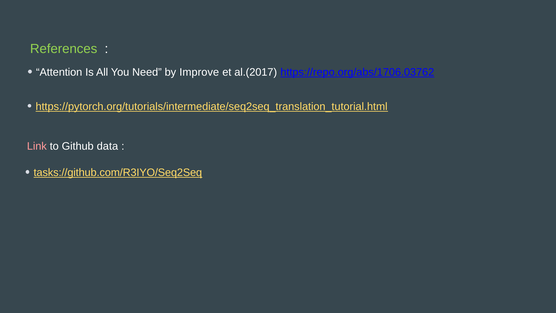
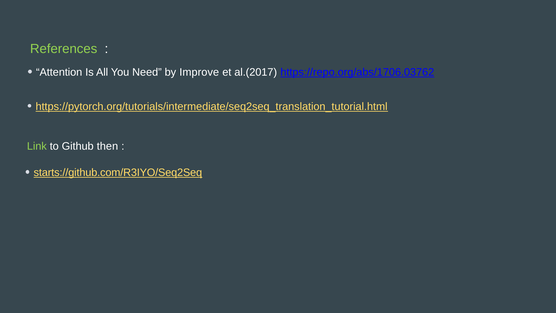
Link colour: pink -> light green (37, 146)
data: data -> then (107, 146)
tasks://github.com/R3IYO/Seq2Seq: tasks://github.com/R3IYO/Seq2Seq -> starts://github.com/R3IYO/Seq2Seq (118, 173)
